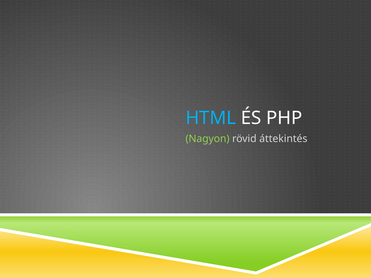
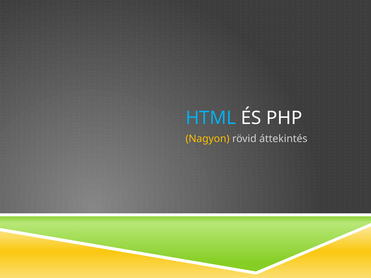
Nagyon colour: light green -> yellow (208, 139)
